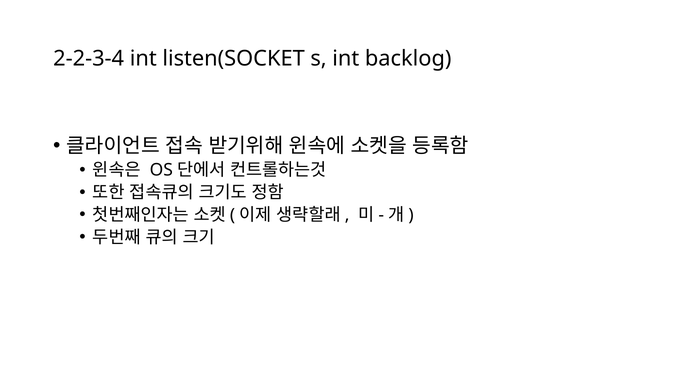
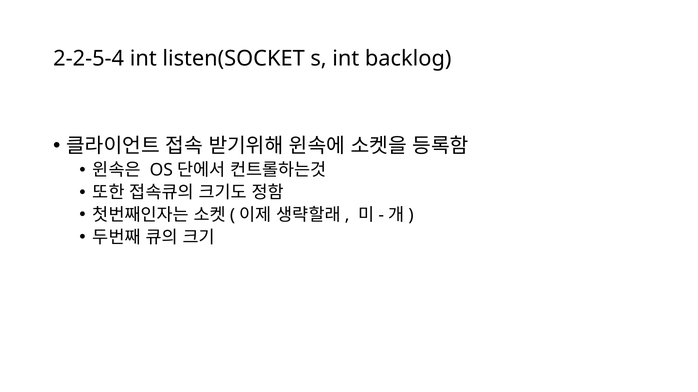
2-2-3-4: 2-2-3-4 -> 2-2-5-4 (89, 59)
